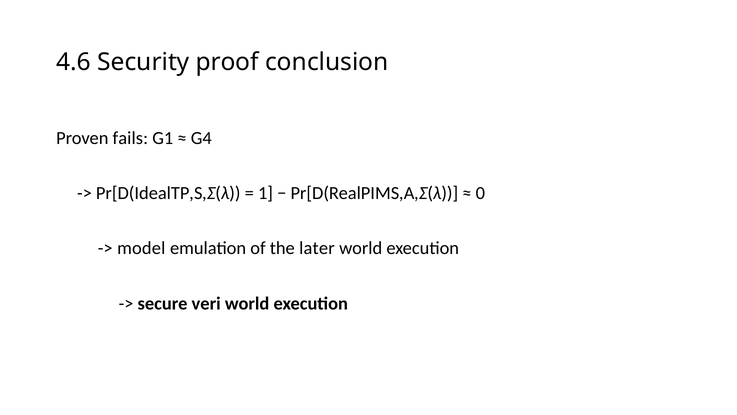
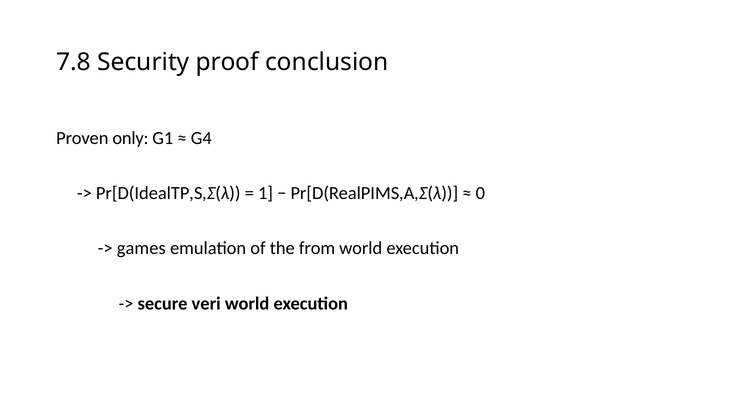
4.6: 4.6 -> 7.8 (74, 62)
fails: fails -> only (130, 138)
model: model -> games (141, 248)
later: later -> from (317, 248)
